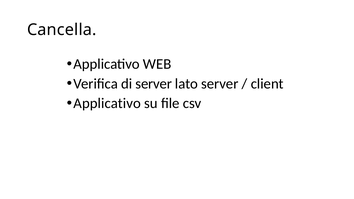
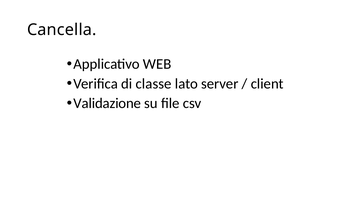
di server: server -> classe (154, 84)
Applicativo: Applicativo -> Validazione (107, 103)
